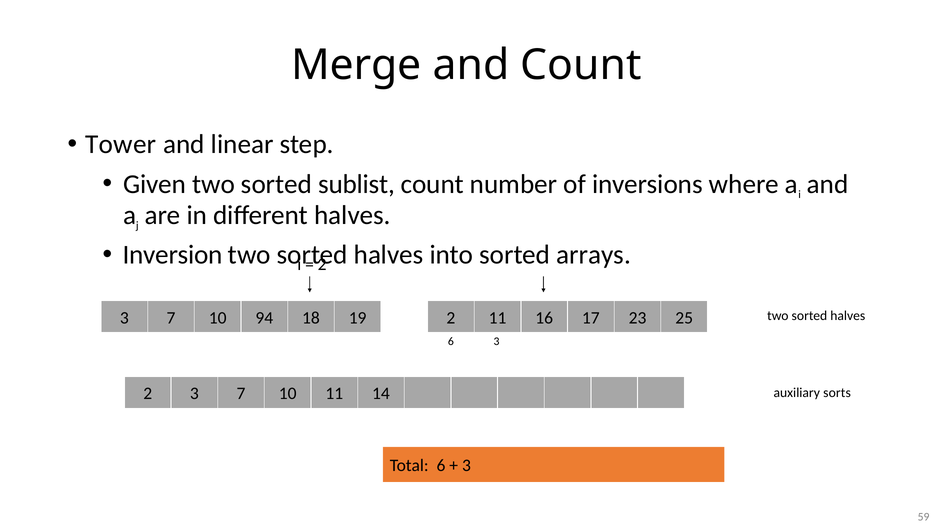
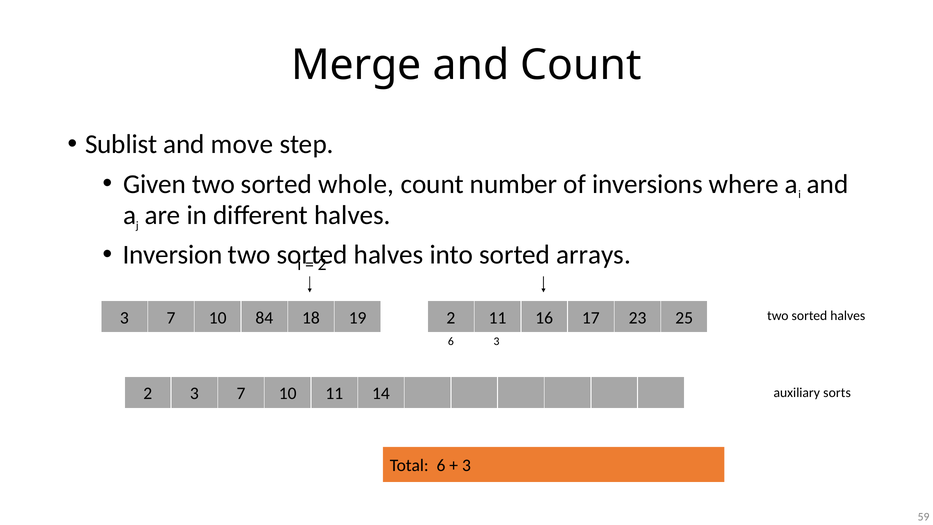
Tower: Tower -> Sublist (121, 144)
linear: linear -> move (242, 144)
sublist: sublist -> whole (356, 184)
94: 94 -> 84 (264, 318)
